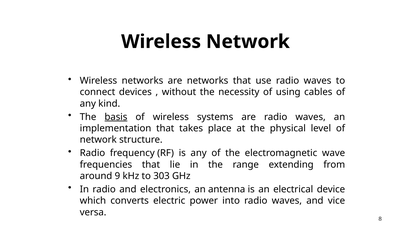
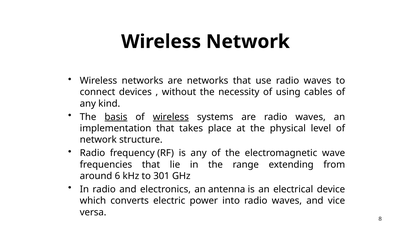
wireless underline: none -> present (171, 117)
9: 9 -> 6 (117, 176)
303: 303 -> 301 (162, 176)
